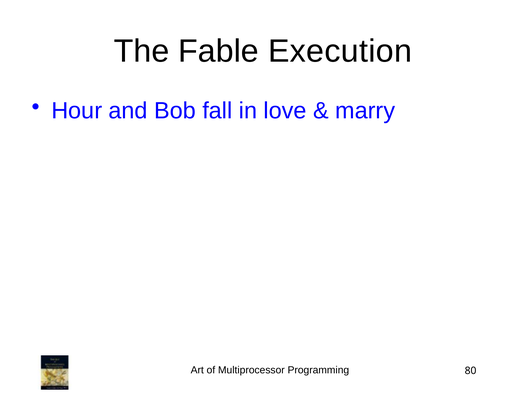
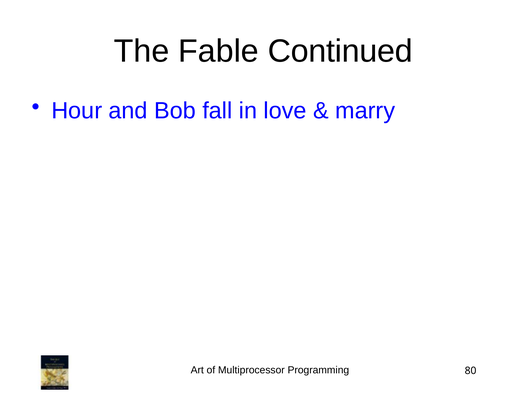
Execution: Execution -> Continued (340, 51)
